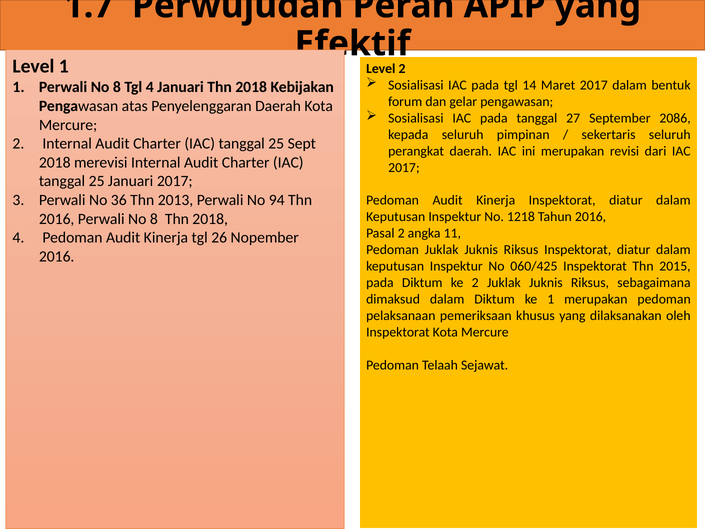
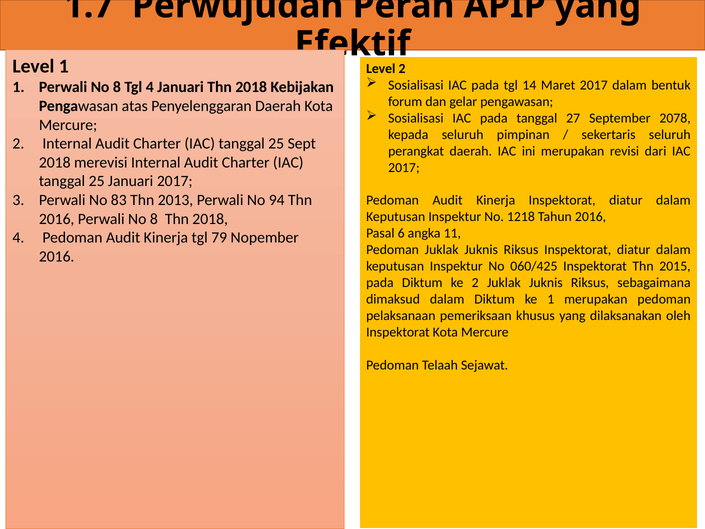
2086: 2086 -> 2078 (675, 118)
36: 36 -> 83 (119, 200)
Pasal 2: 2 -> 6 (401, 233)
26: 26 -> 79 (219, 238)
